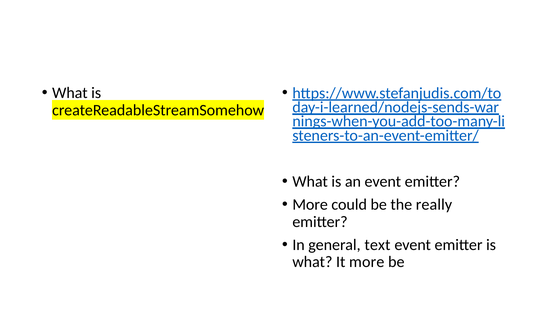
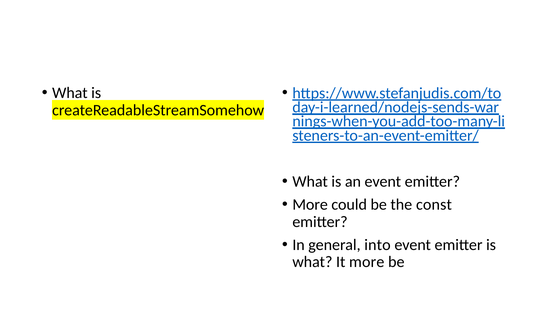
really: really -> const (434, 204)
text: text -> into (377, 245)
